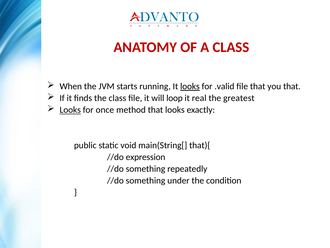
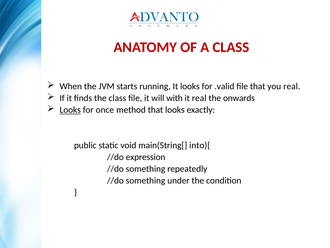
looks underline: present -> none (190, 86)
you that: that -> real (292, 86)
loop: loop -> with (174, 98)
greatest: greatest -> onwards (239, 98)
that){: that){ -> into){ (200, 145)
